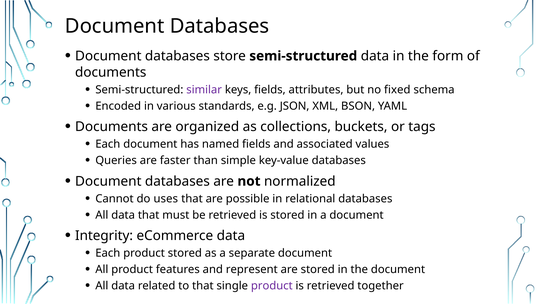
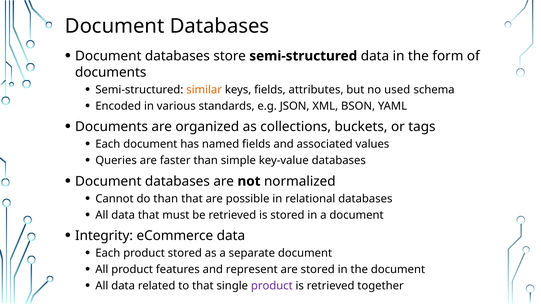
similar colour: purple -> orange (204, 90)
fixed: fixed -> used (397, 90)
do uses: uses -> than (166, 199)
